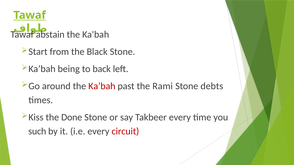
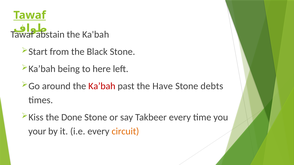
back: back -> here (102, 69)
Rami: Rami -> Have (163, 86)
such: such -> your (37, 132)
circuit colour: red -> orange (125, 132)
